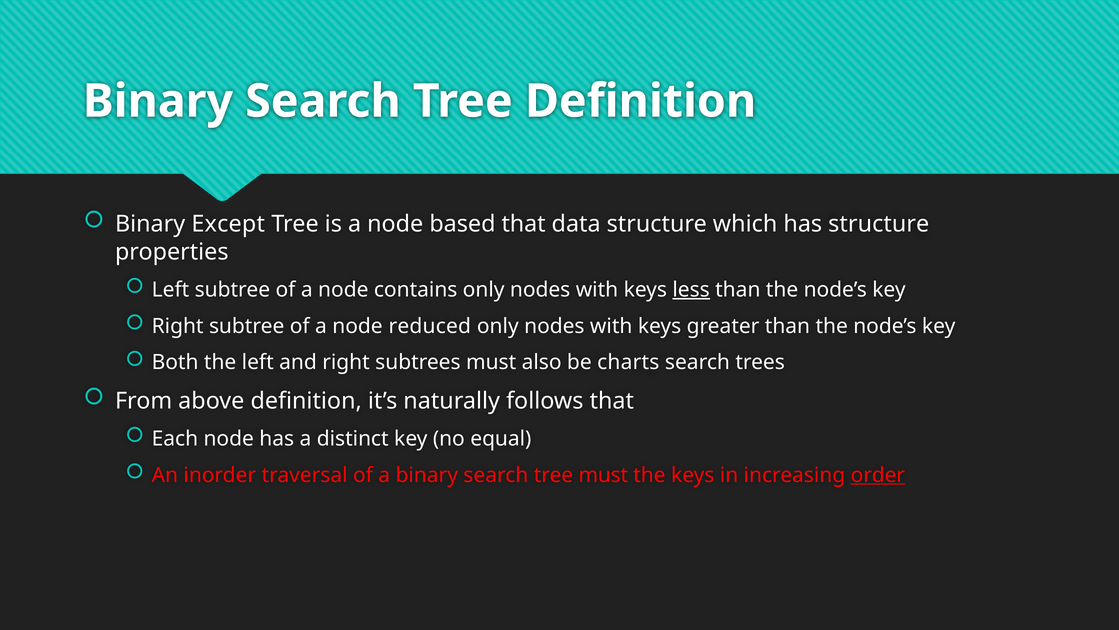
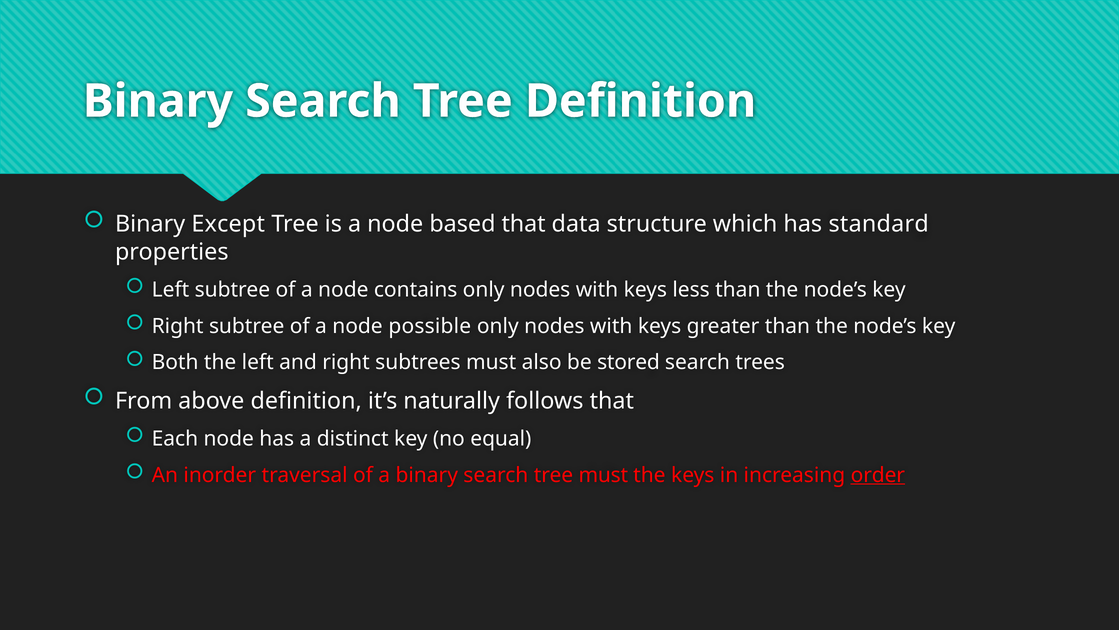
has structure: structure -> standard (879, 224)
less underline: present -> none (691, 289)
reduced: reduced -> possible (430, 326)
charts: charts -> stored (628, 362)
